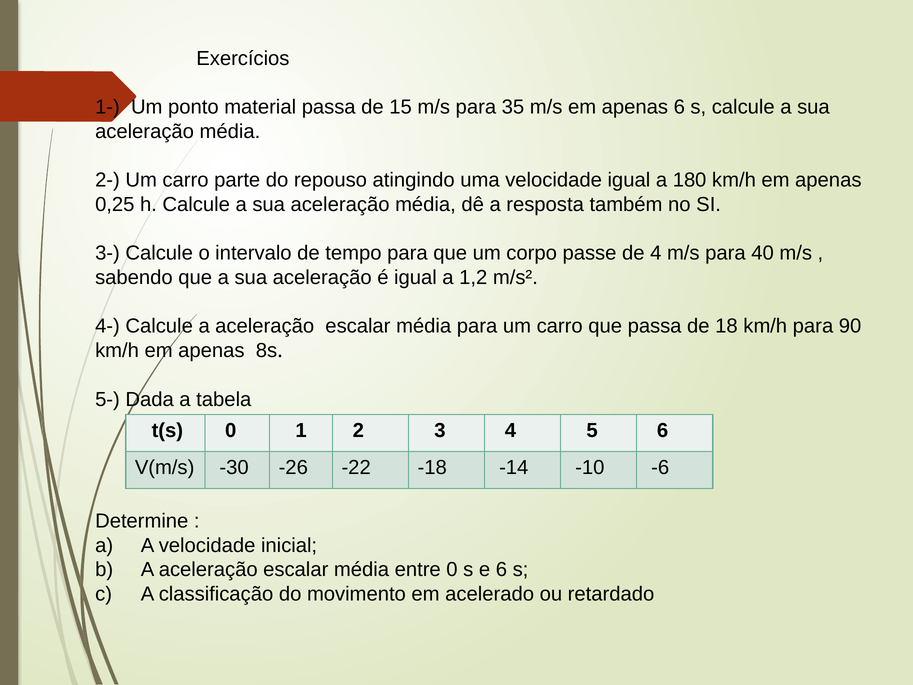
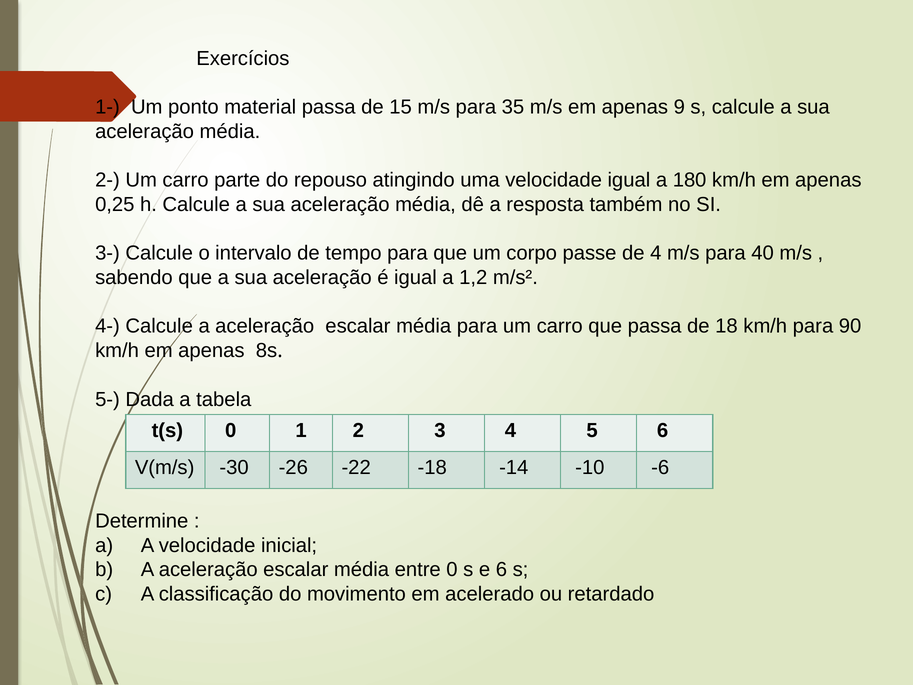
apenas 6: 6 -> 9 (679, 107)
